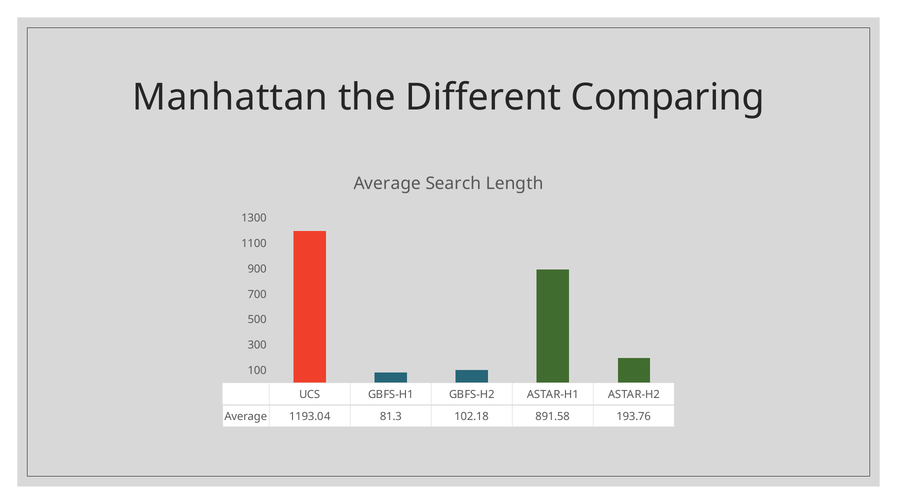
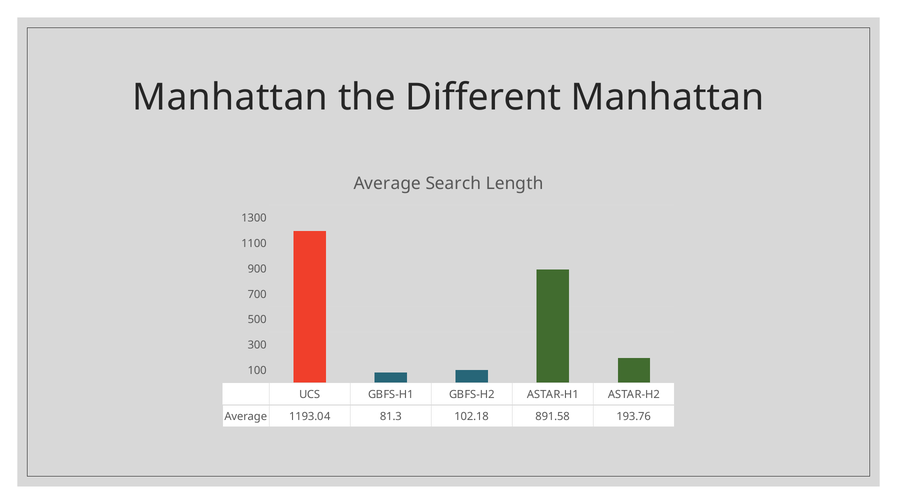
Different Comparing: Comparing -> Manhattan (668, 97)
